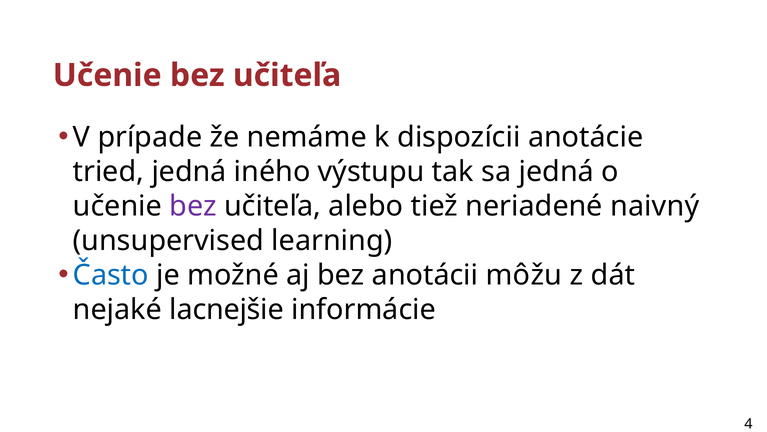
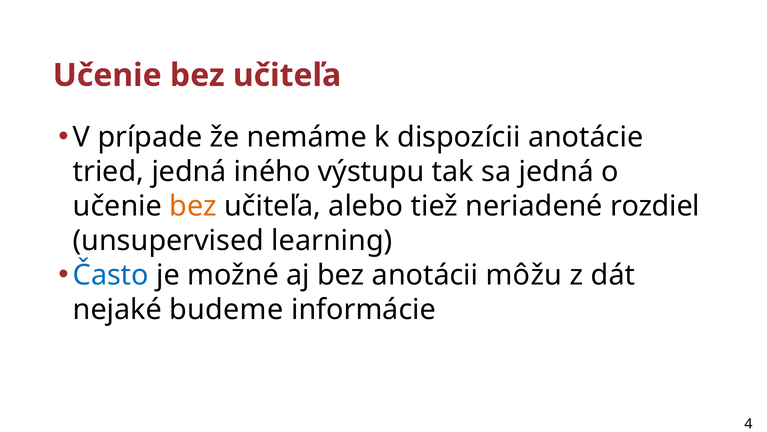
bez colour: purple -> orange (193, 206)
naivný: naivný -> rozdiel (655, 206)
lacnejšie: lacnejšie -> budeme (226, 310)
